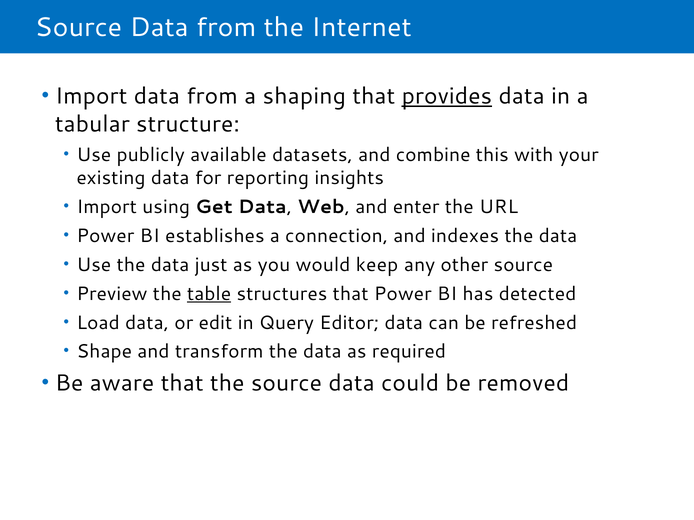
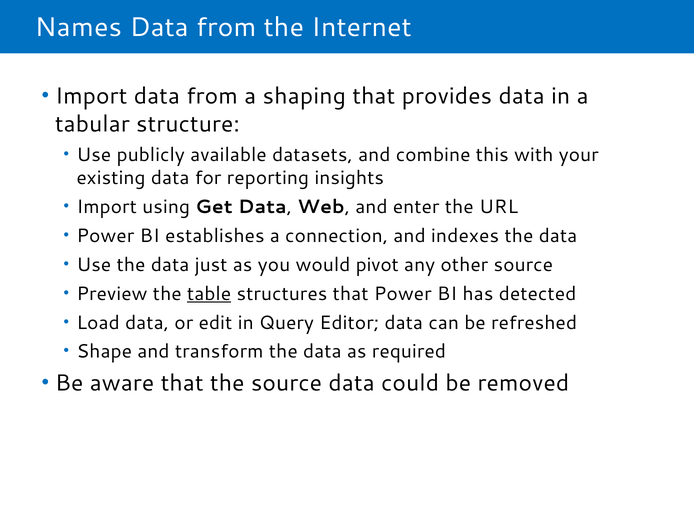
Source: Source -> Names (79, 27)
provides underline: present -> none (447, 96)
keep: keep -> pivot (377, 265)
